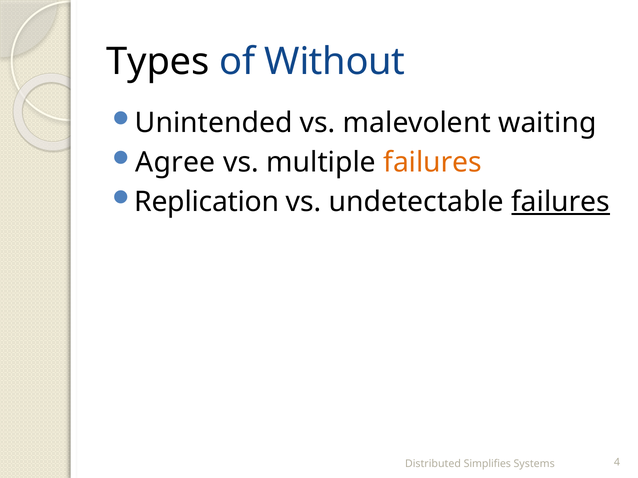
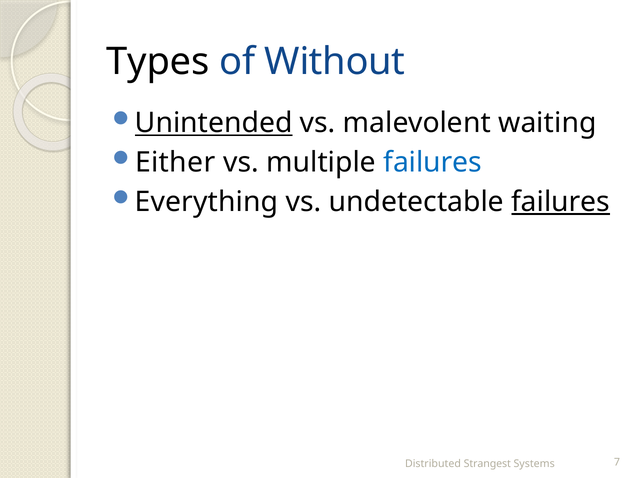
Unintended underline: none -> present (214, 123)
Agree: Agree -> Either (175, 163)
failures colour: orange -> blue (433, 163)
Replication: Replication -> Everything (207, 202)
Simplifies: Simplifies -> Strangest (487, 464)
4: 4 -> 7 (617, 463)
